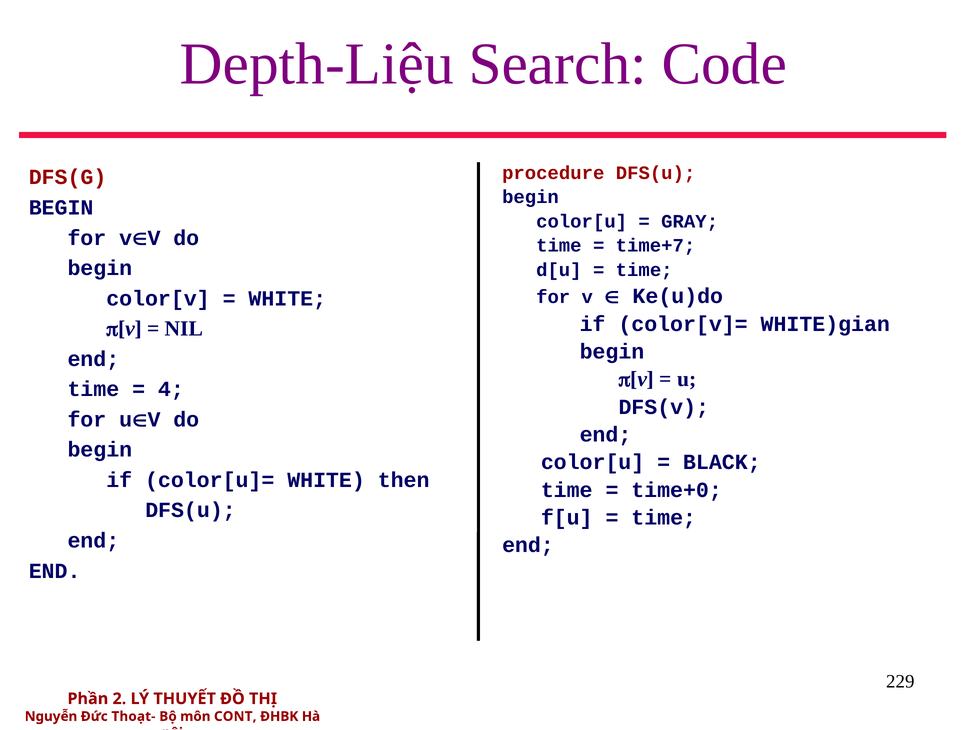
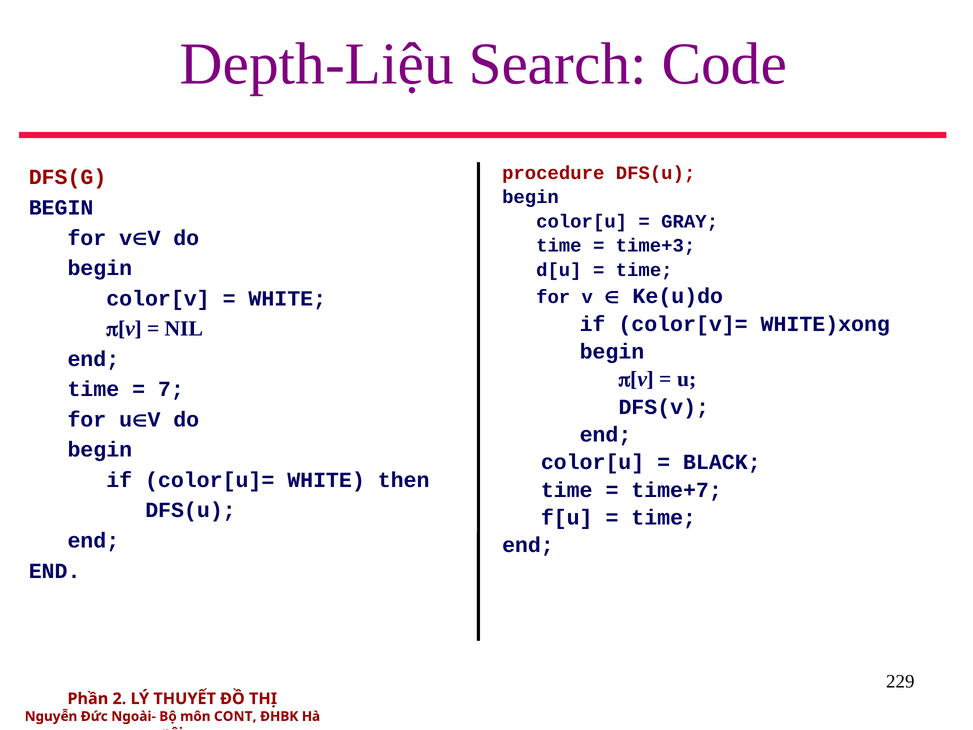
time+7: time+7 -> time+3 (656, 246)
WHITE)gian: WHITE)gian -> WHITE)xong (825, 324)
4: 4 -> 7 (171, 389)
time+0: time+0 -> time+7 (677, 490)
Thoạt-: Thoạt- -> Ngoài- (134, 716)
